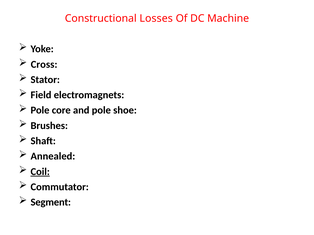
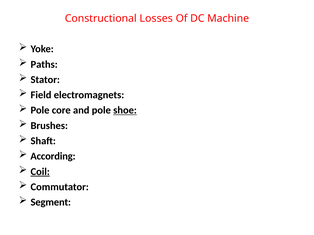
Cross: Cross -> Paths (44, 64)
shoe underline: none -> present (125, 111)
Annealed: Annealed -> According (53, 157)
